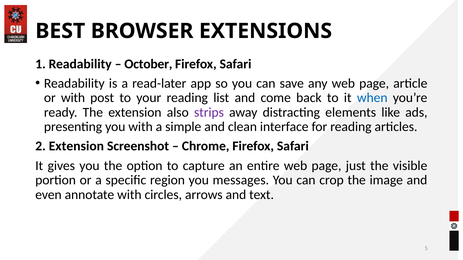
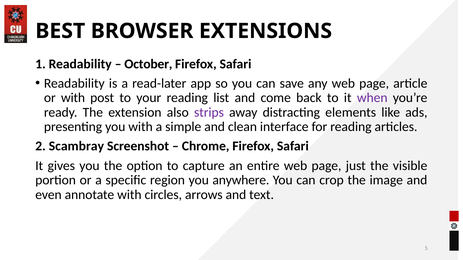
when colour: blue -> purple (372, 98)
2 Extension: Extension -> Scambray (76, 146)
messages: messages -> anywhere (241, 180)
